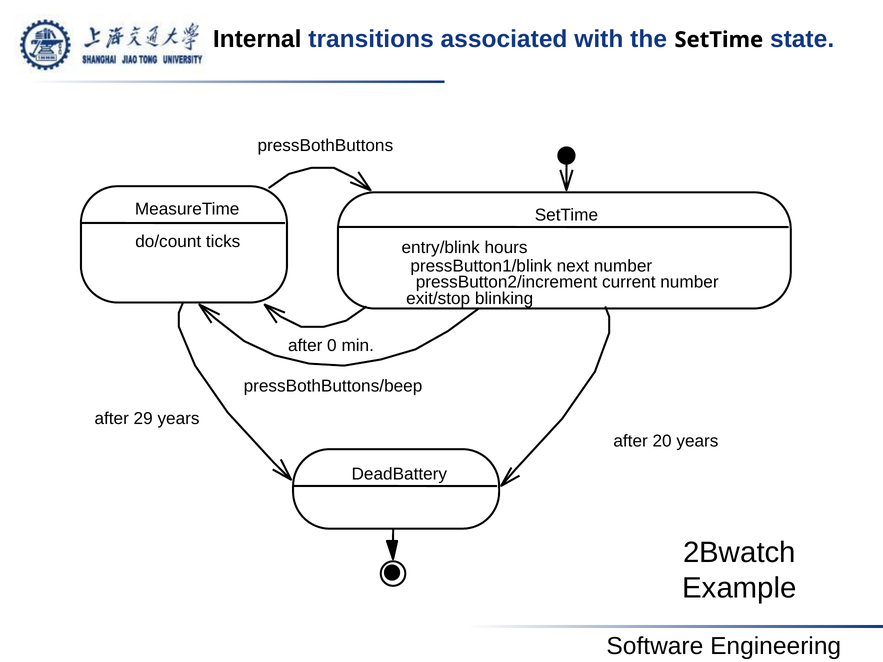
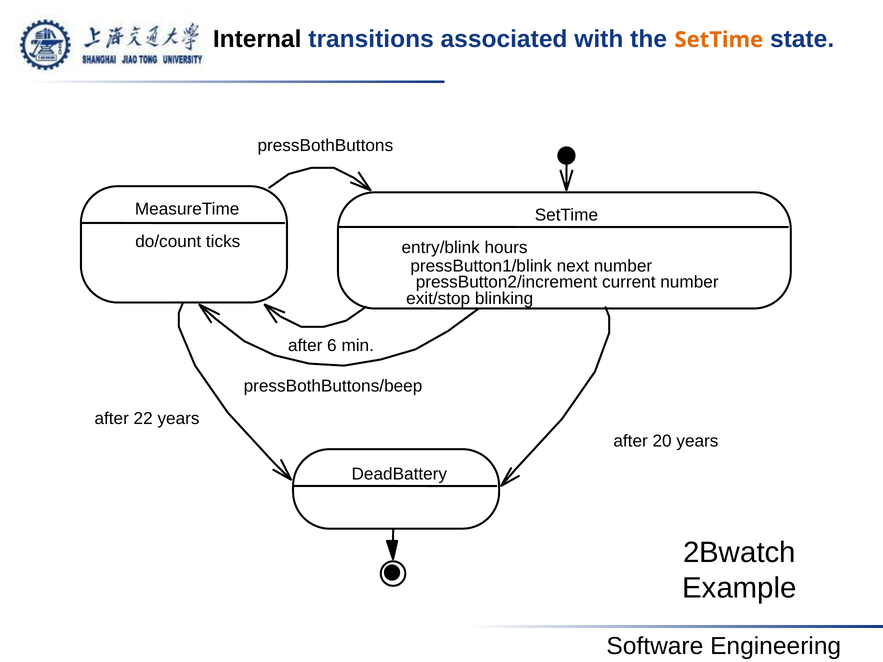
SetTime colour: black -> orange (719, 40)
0: 0 -> 6 (332, 346)
29: 29 -> 22 (143, 419)
